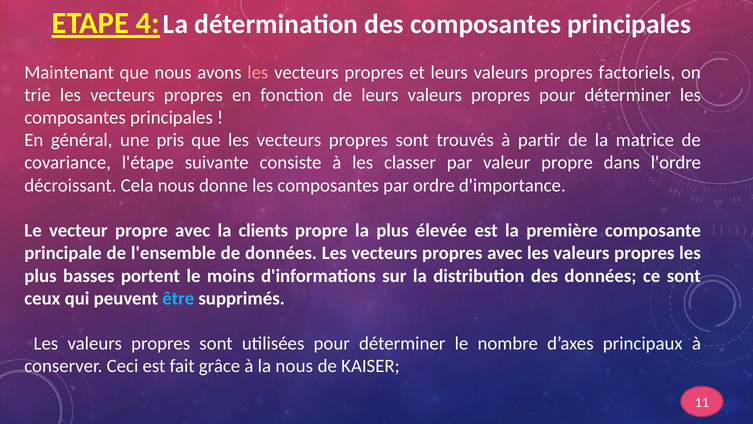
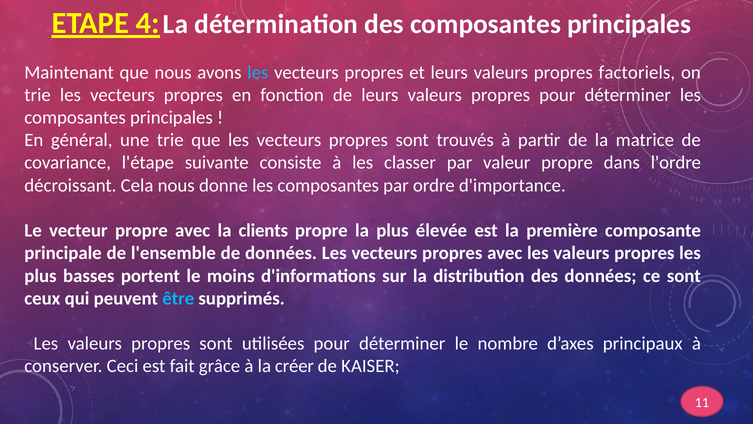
les colour: pink -> light blue (258, 72)
une pris: pris -> trie (170, 140)
la nous: nous -> créer (294, 366)
